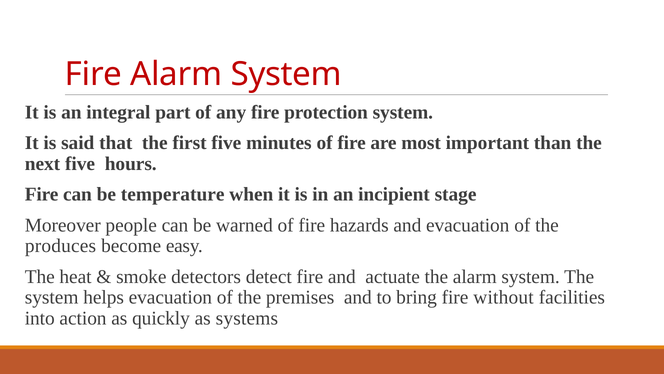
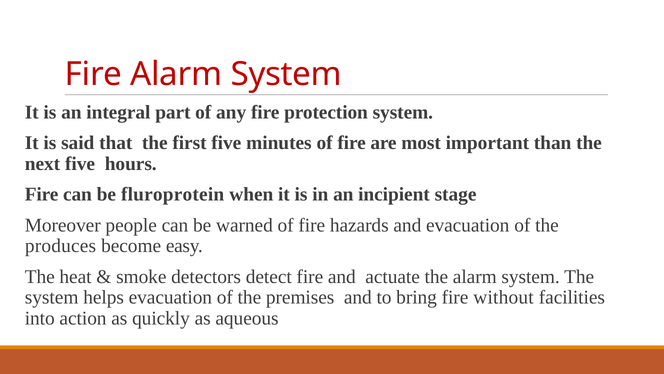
temperature: temperature -> fluroprotein (173, 194)
systems: systems -> aqueous (247, 318)
